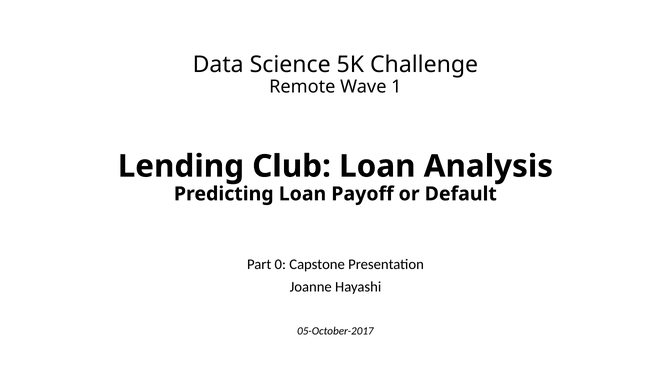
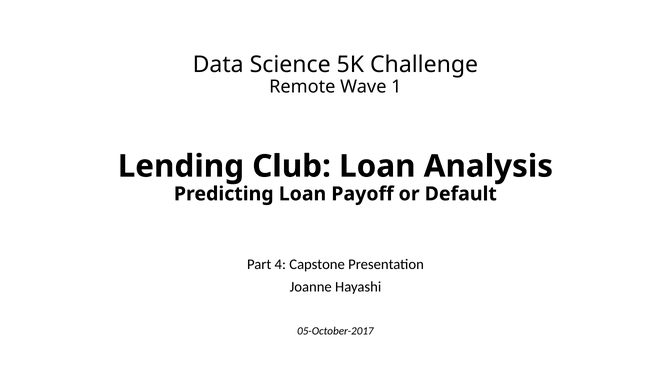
0: 0 -> 4 (280, 265)
